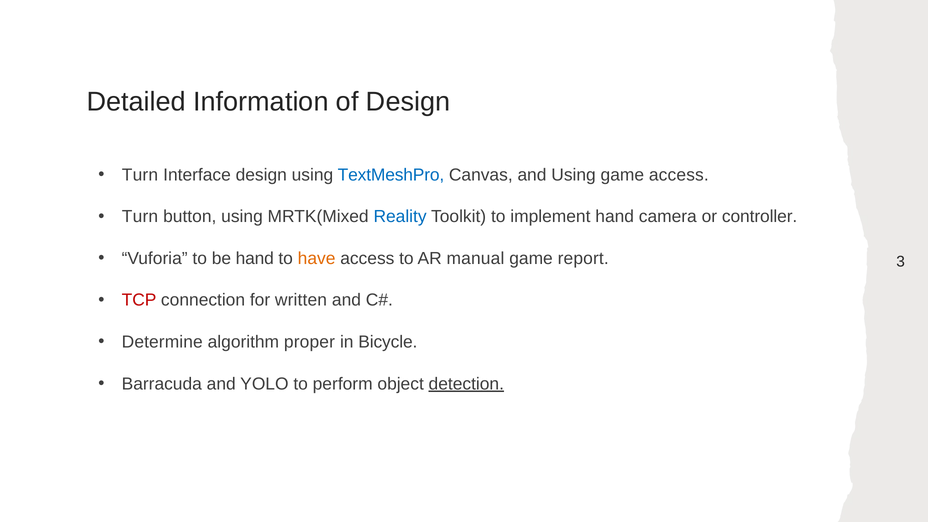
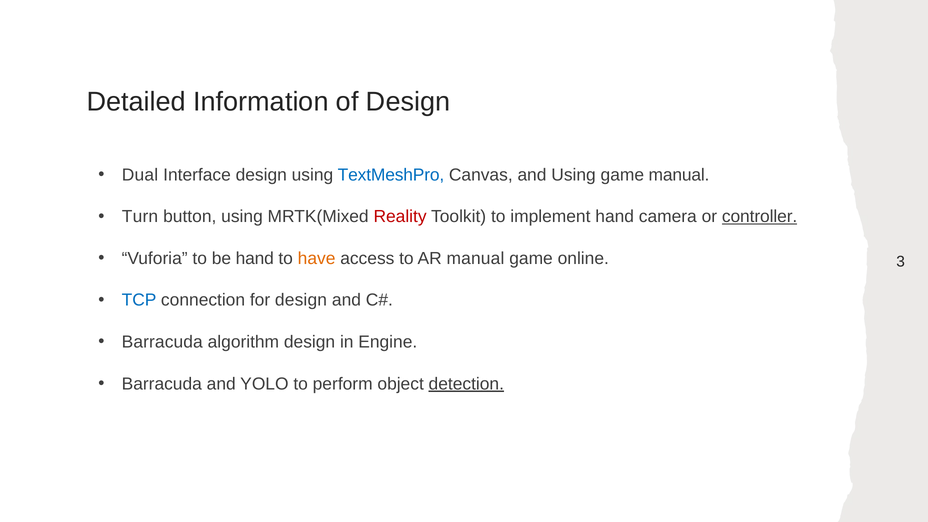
Turn: Turn -> Dual (140, 175)
game access: access -> manual (679, 175)
Reality colour: blue -> red (400, 217)
controller underline: none -> present (760, 217)
report: report -> online (583, 258)
TCP colour: red -> blue (139, 300)
for written: written -> design (301, 300)
Determine: Determine -> Barracuda (162, 342)
algorithm proper: proper -> design (310, 342)
Bicycle: Bicycle -> Engine (388, 342)
